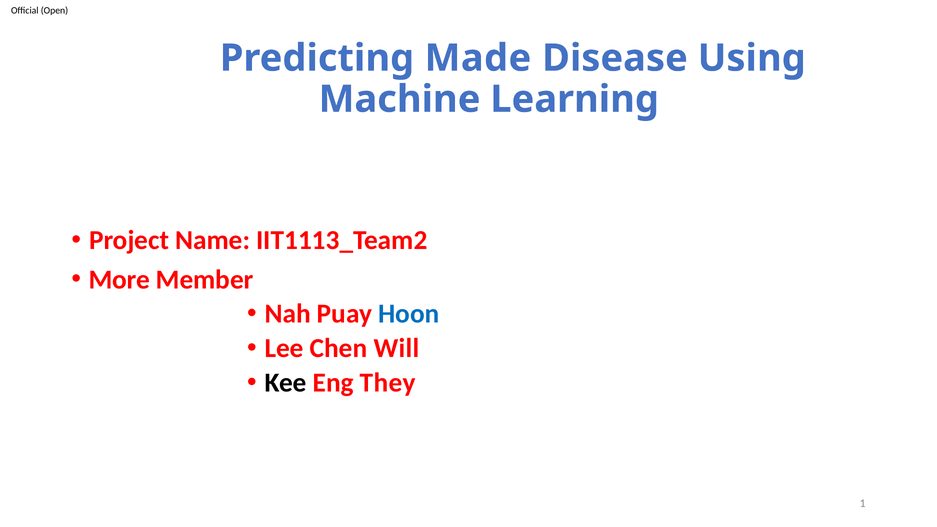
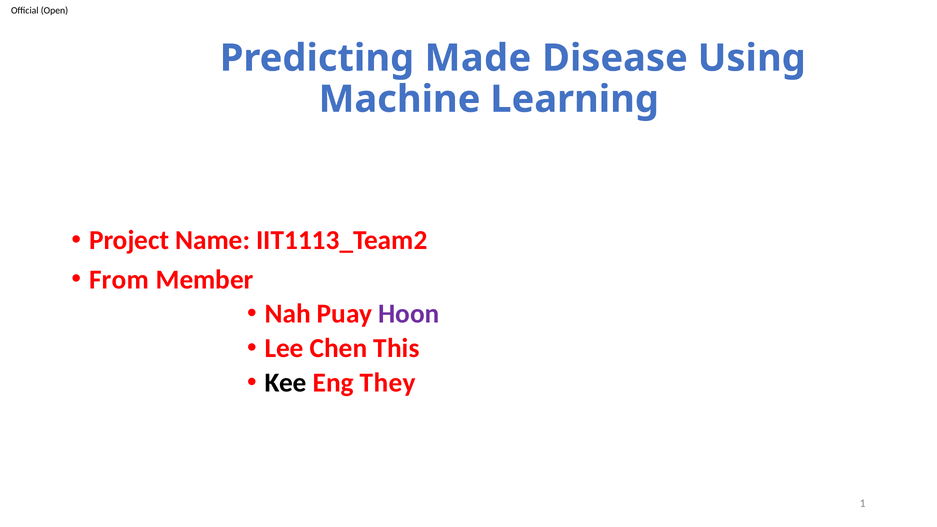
More: More -> From (119, 280)
Hoon colour: blue -> purple (409, 314)
Will: Will -> This (397, 348)
